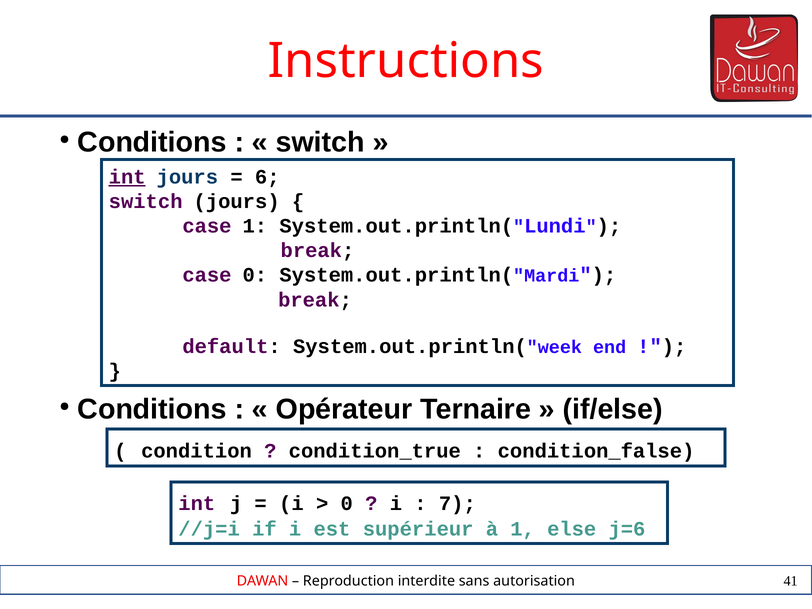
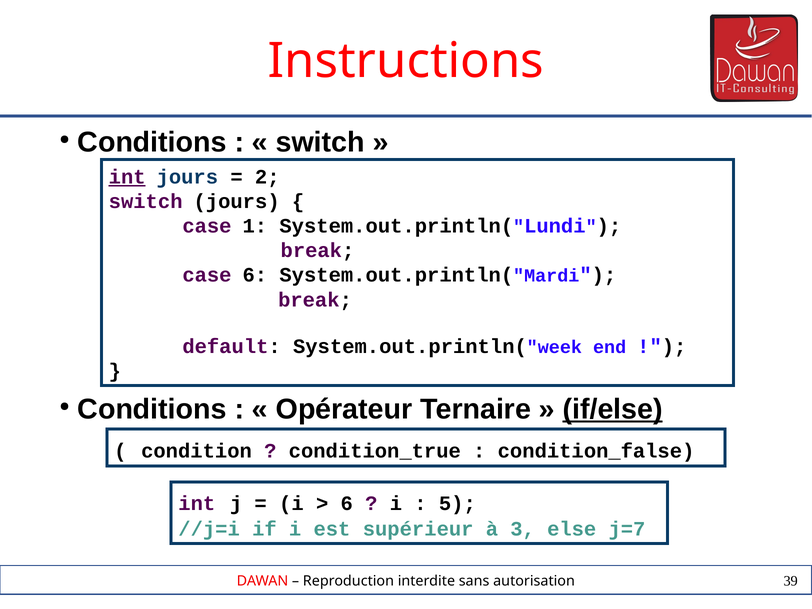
6: 6 -> 2 (267, 177)
case 0: 0 -> 6 (255, 275)
if/else underline: none -> present (613, 409)
0: 0 -> 6 (347, 504)
7: 7 -> 5 (457, 504)
à 1: 1 -> 3 (523, 529)
j=6: j=6 -> j=7 (627, 529)
41: 41 -> 39 (791, 581)
